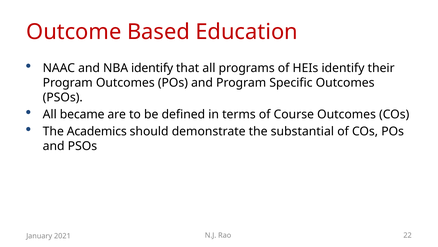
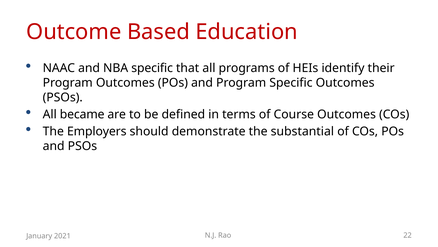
NBA identify: identify -> specific (152, 68)
Academics: Academics -> Employers (97, 131)
